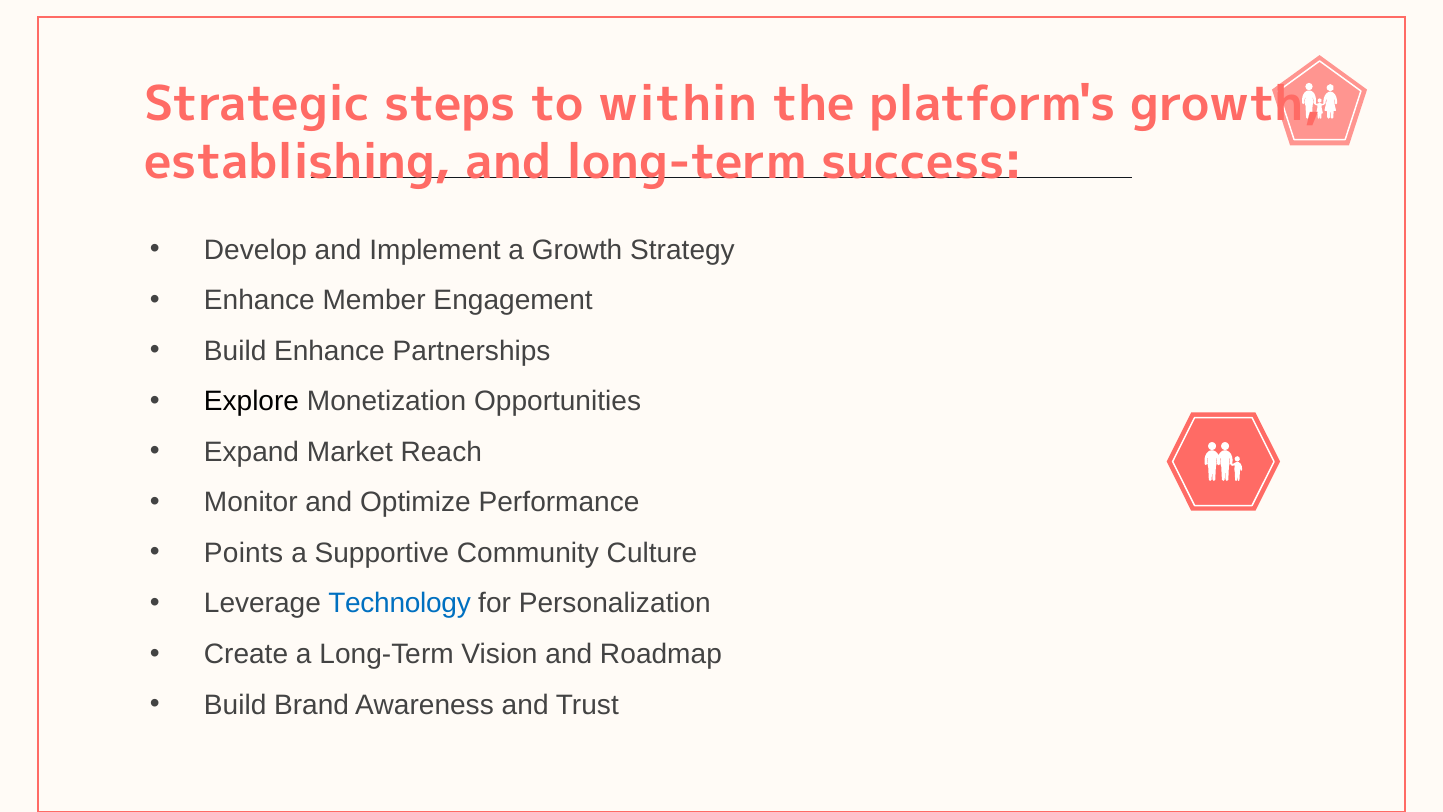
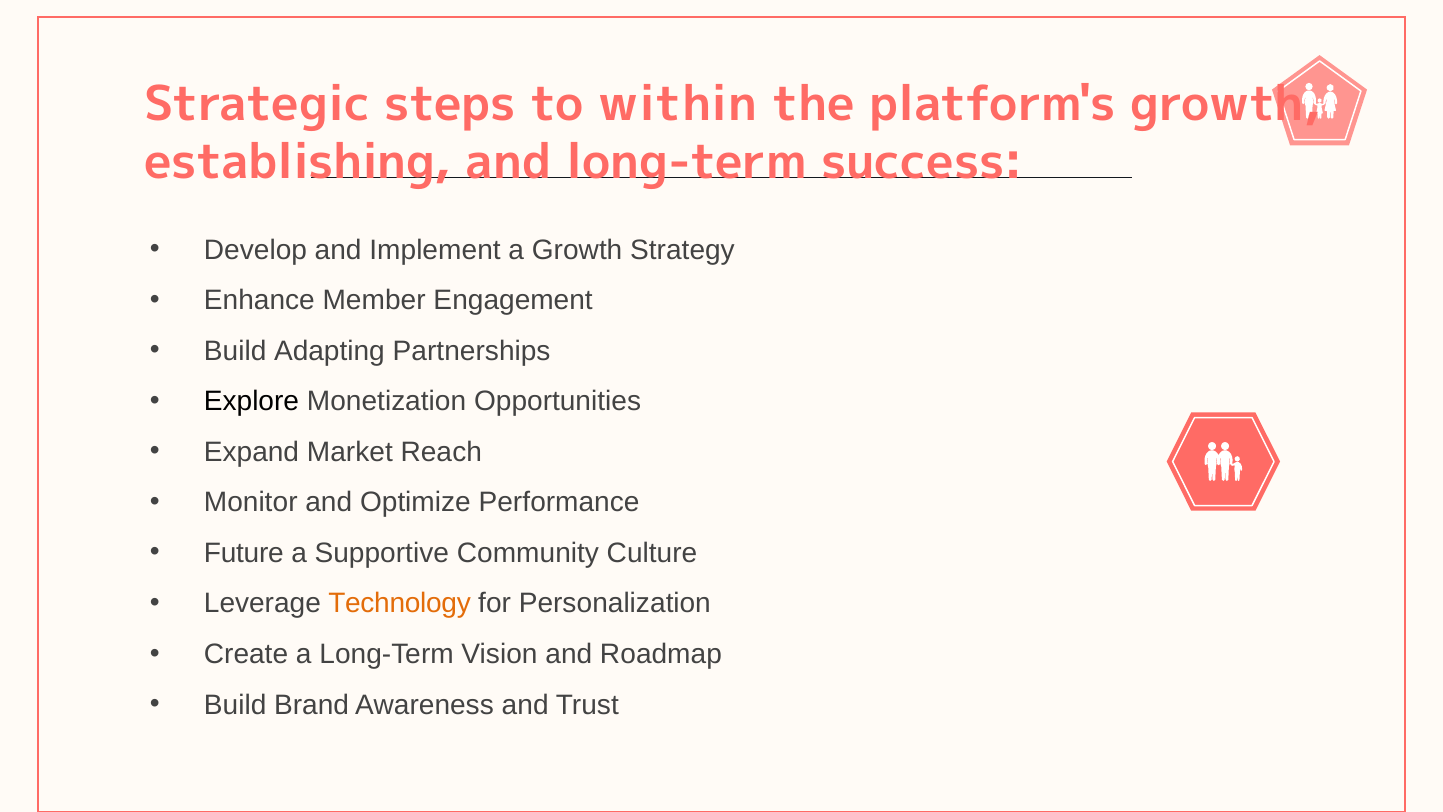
Build Enhance: Enhance -> Adapting (329, 351)
Points: Points -> Future (244, 553)
Technology colour: blue -> orange (400, 604)
